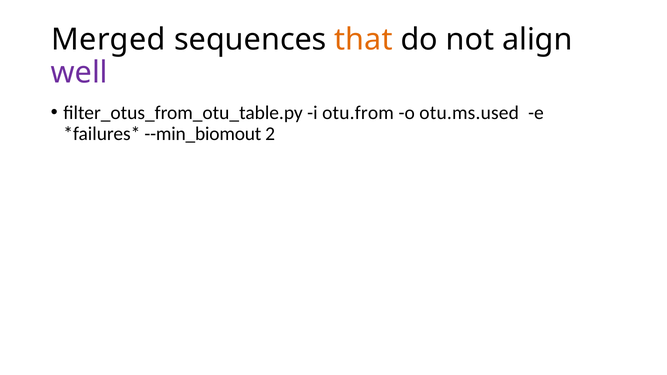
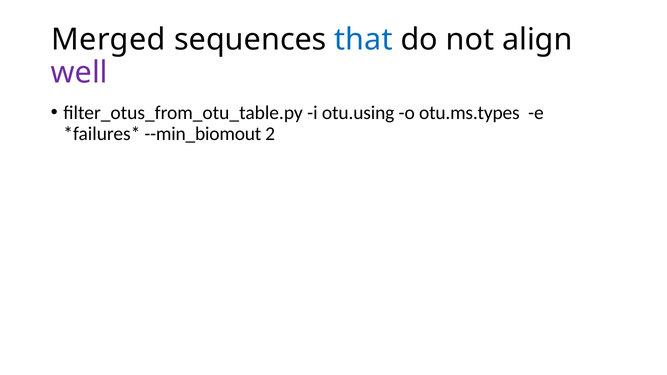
that colour: orange -> blue (364, 40)
otu.from: otu.from -> otu.using (358, 113)
otu.ms.used: otu.ms.used -> otu.ms.types (469, 113)
